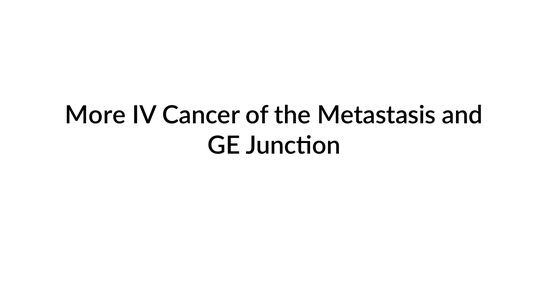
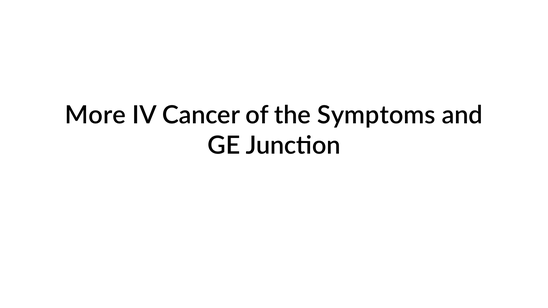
Metastasis: Metastasis -> Symptoms (376, 115)
